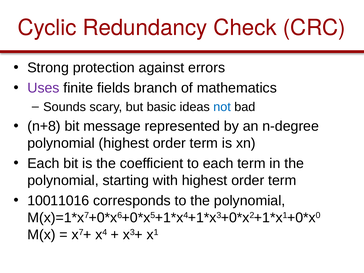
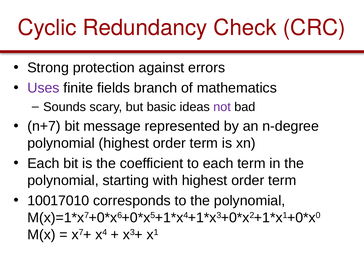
not colour: blue -> purple (222, 107)
n+8: n+8 -> n+7 (44, 126)
10011016: 10011016 -> 10017010 (58, 201)
